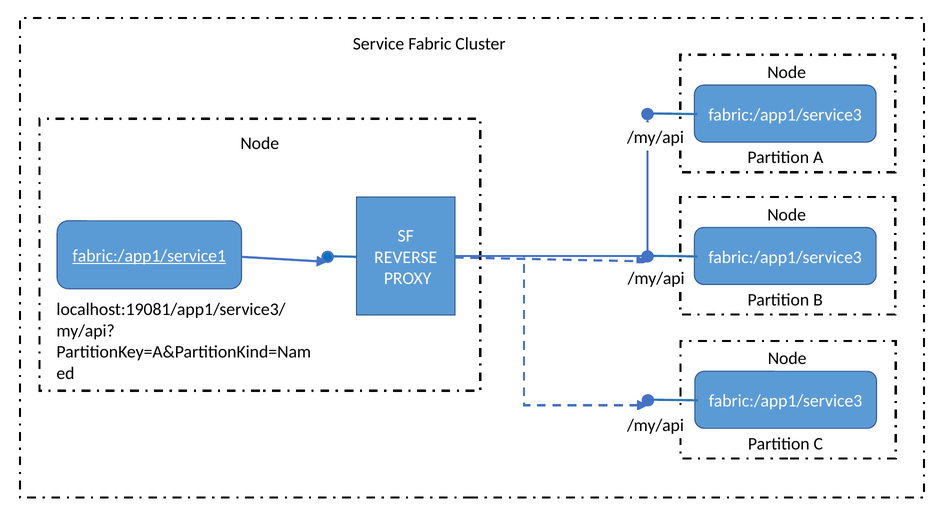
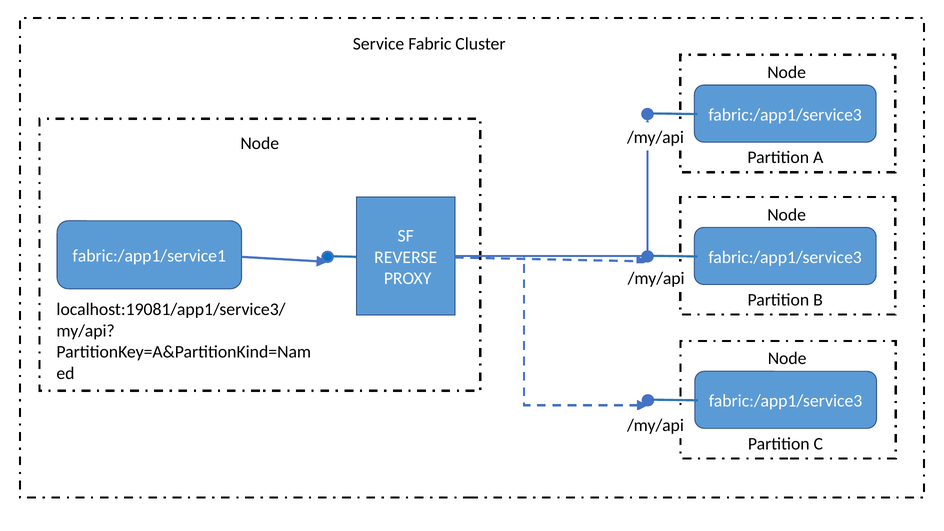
fabric:/app1/service1 underline: present -> none (149, 256)
